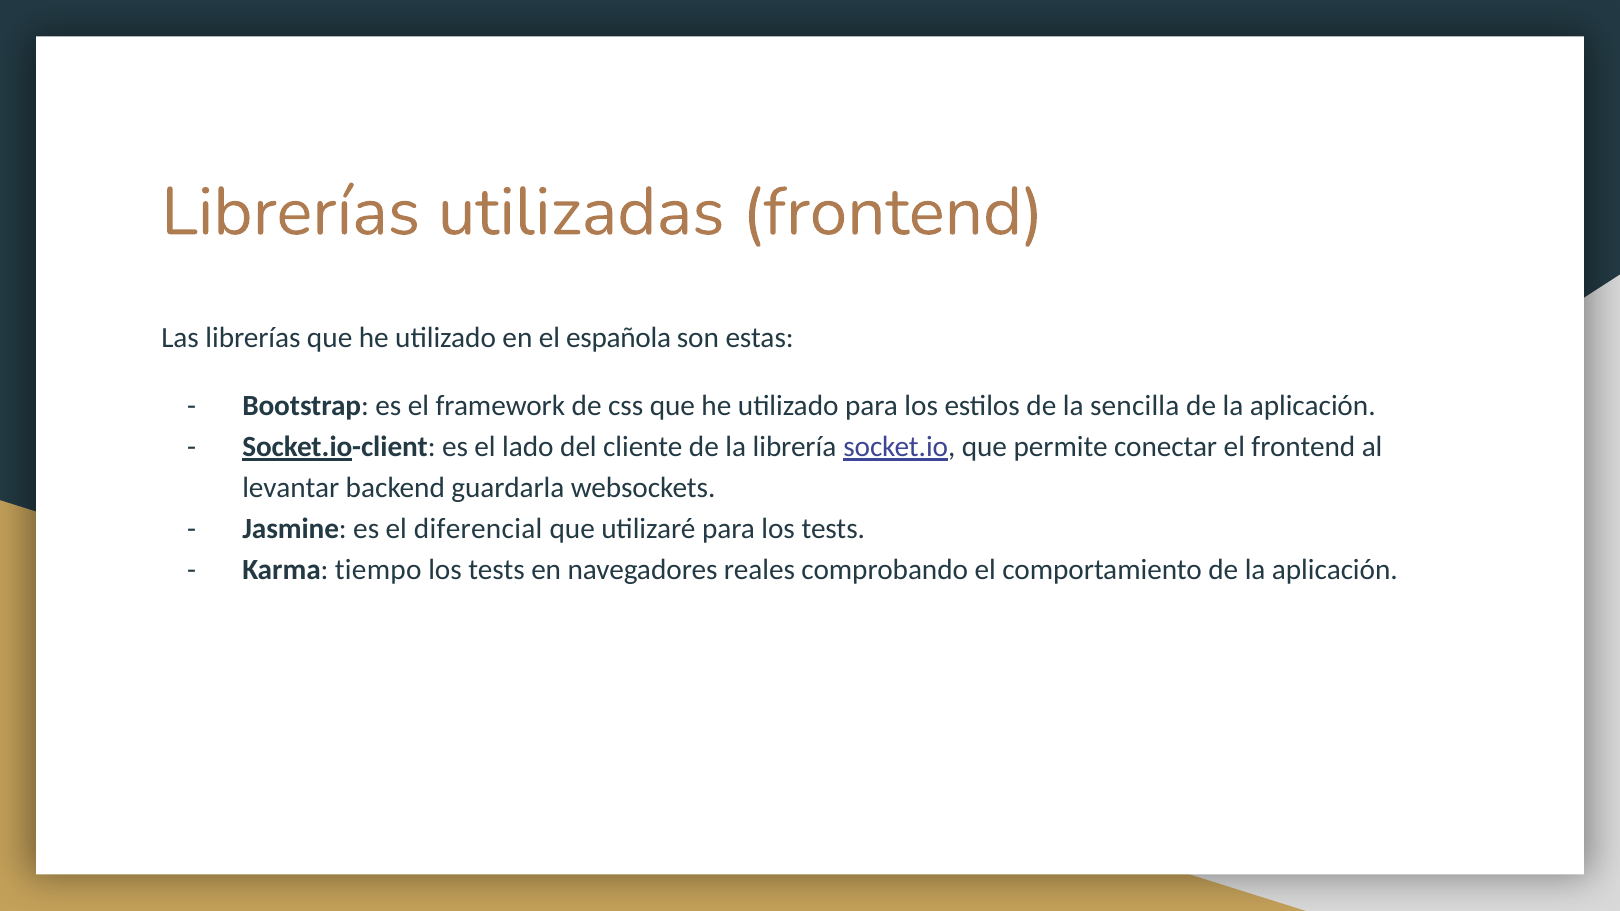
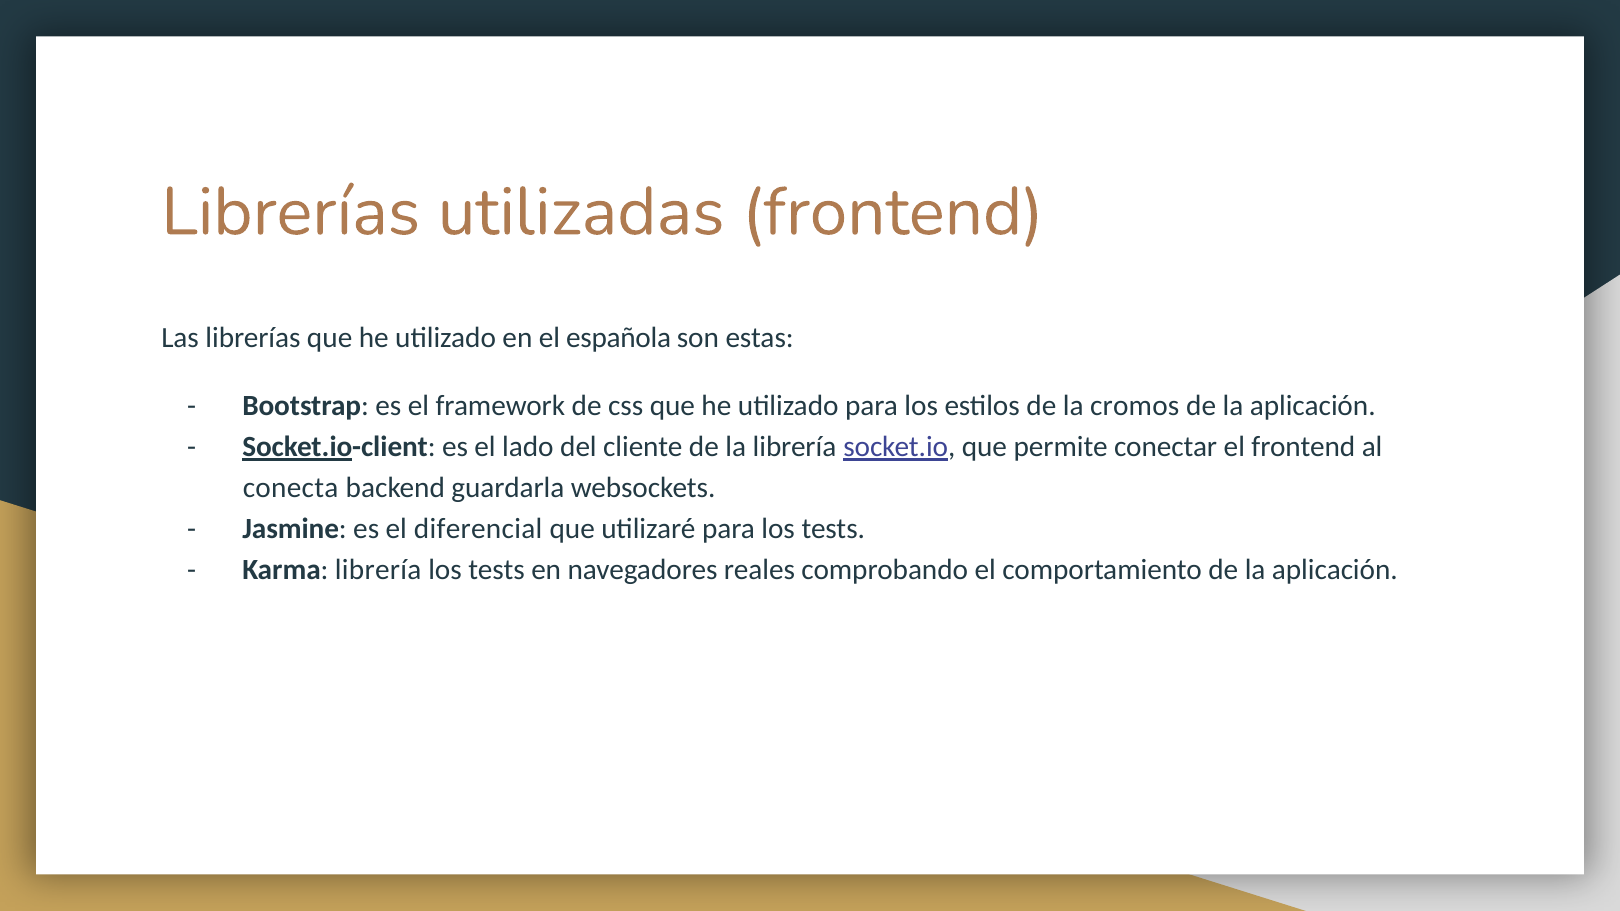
sencilla: sencilla -> cromos (1135, 406)
levantar: levantar -> conecta (291, 488)
Karma tiempo: tiempo -> librería (378, 570)
